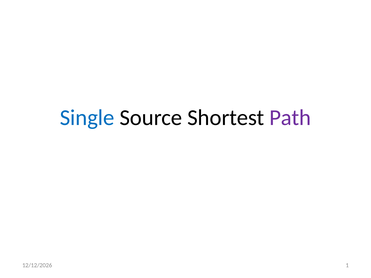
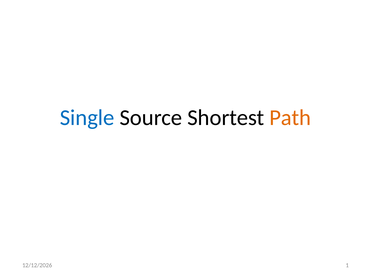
Path colour: purple -> orange (290, 118)
